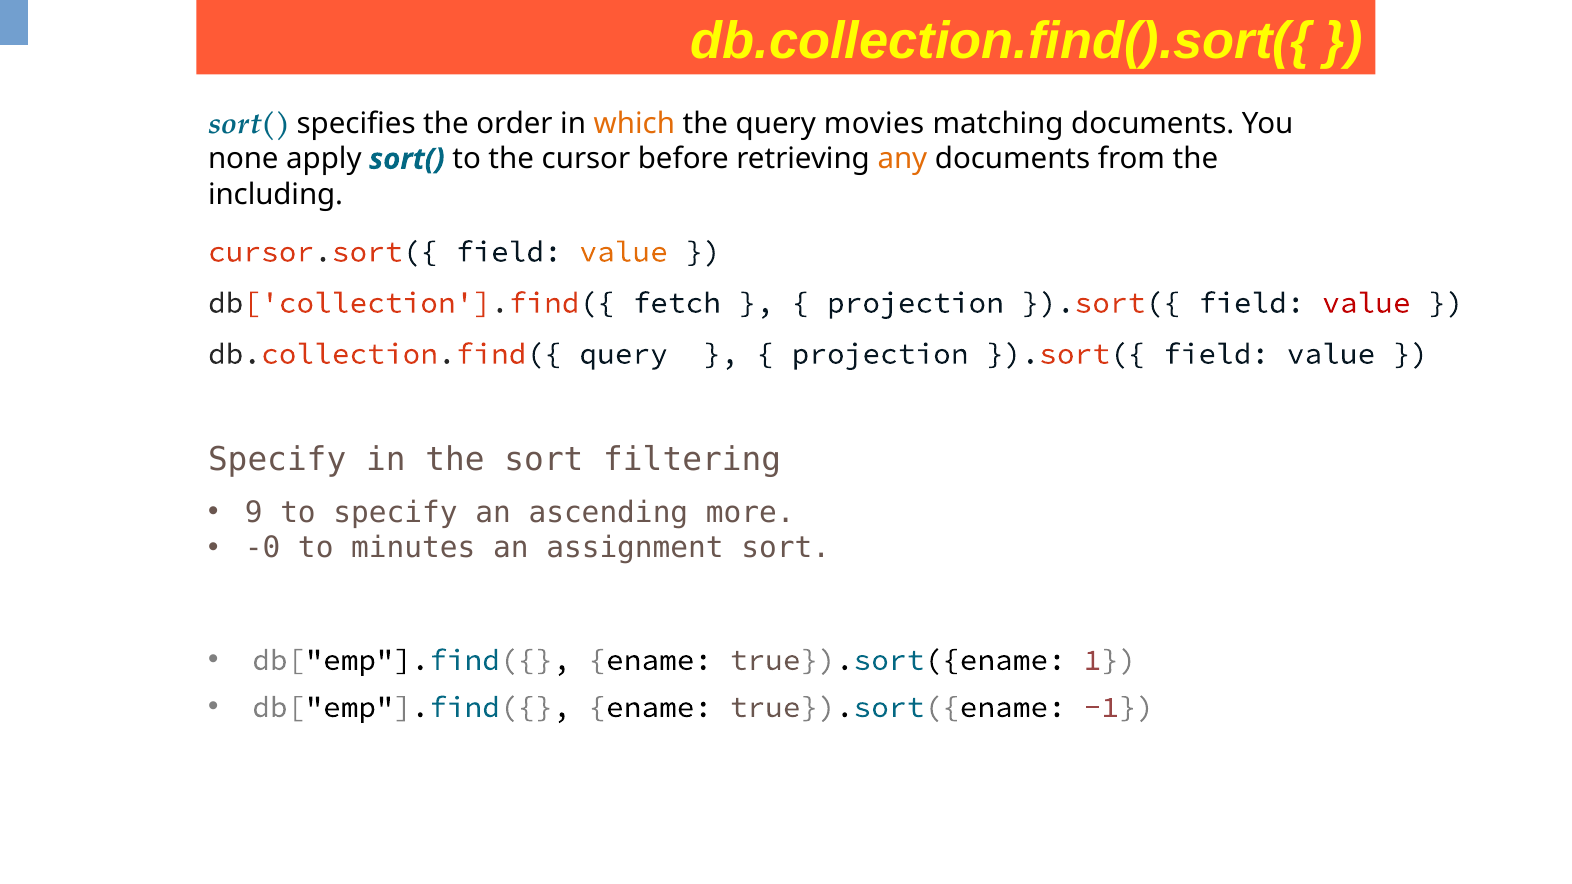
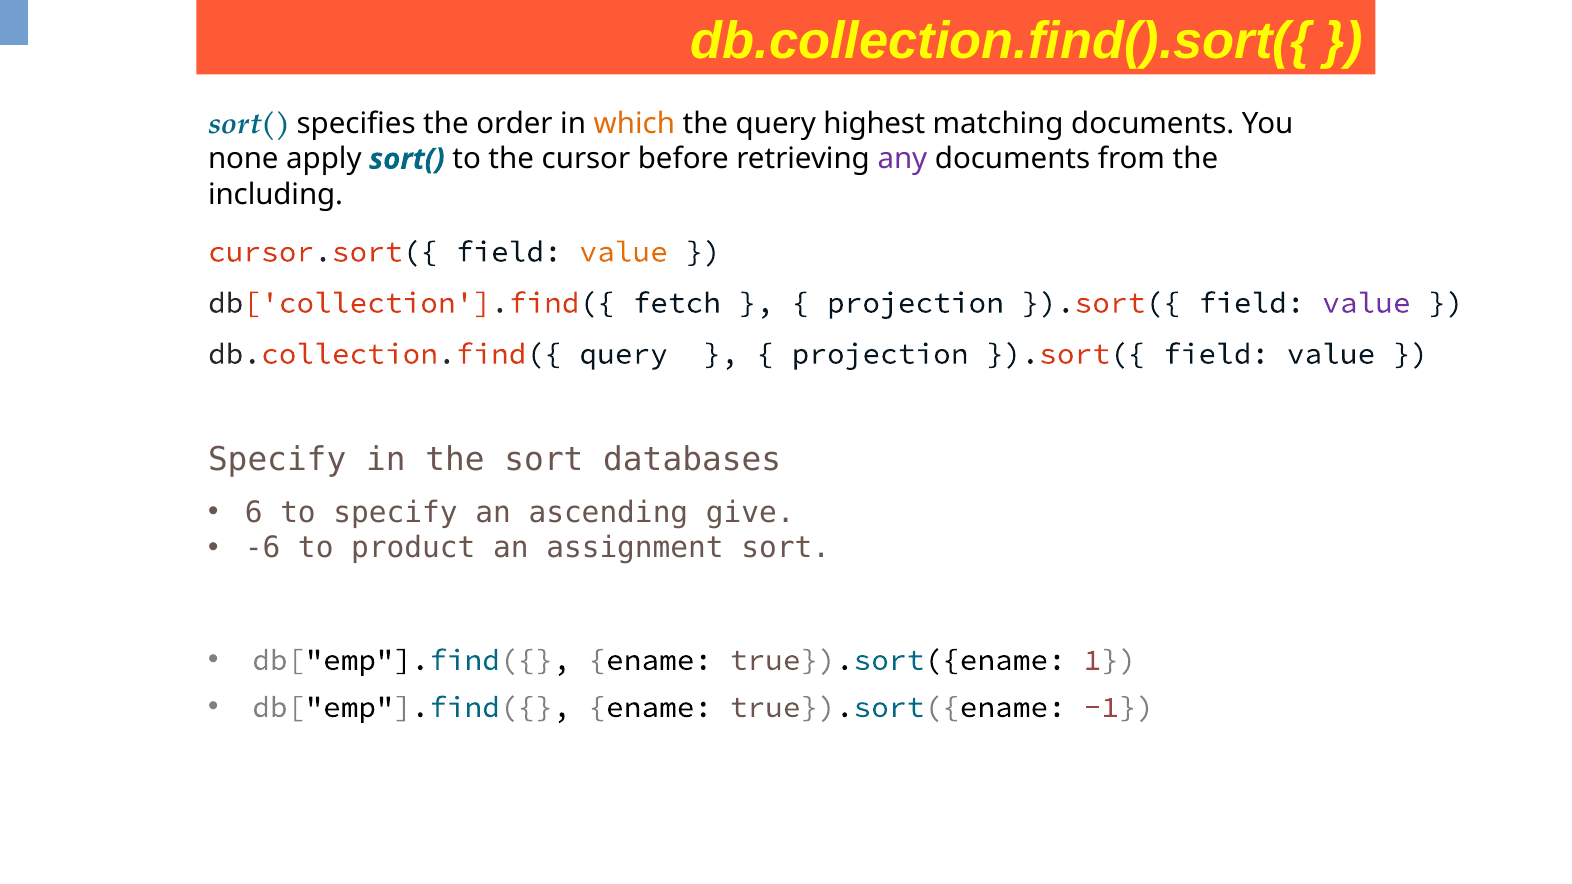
movies: movies -> highest (874, 124)
any colour: orange -> purple (902, 159)
value colour: red -> purple (1366, 303)
filtering: filtering -> databases (692, 460)
9: 9 -> 6 (254, 513)
more: more -> give (750, 513)
-0: -0 -> -6 (263, 548)
minutes: minutes -> product (413, 548)
